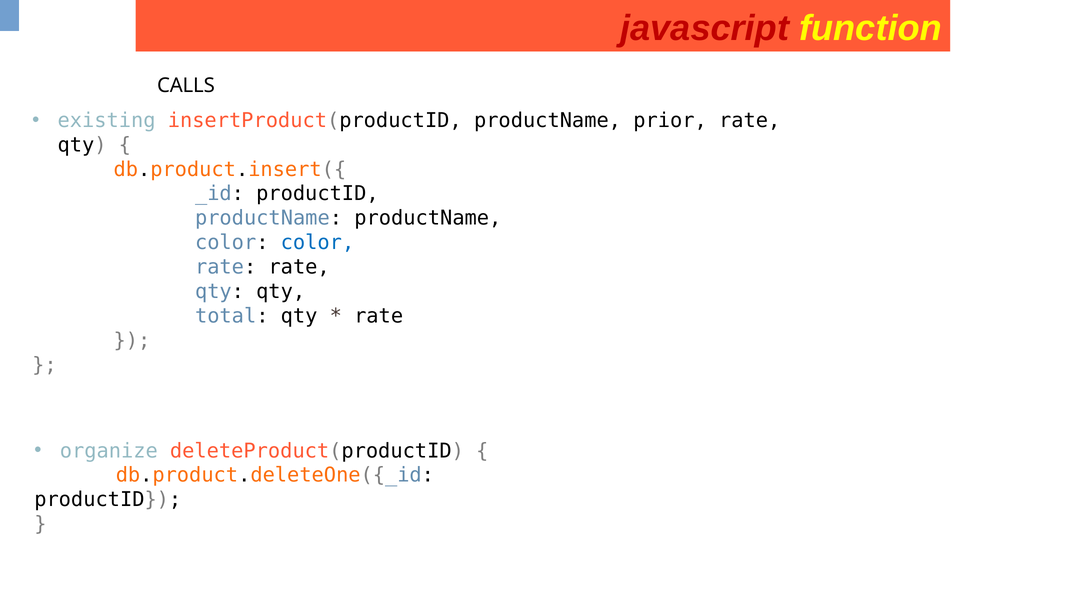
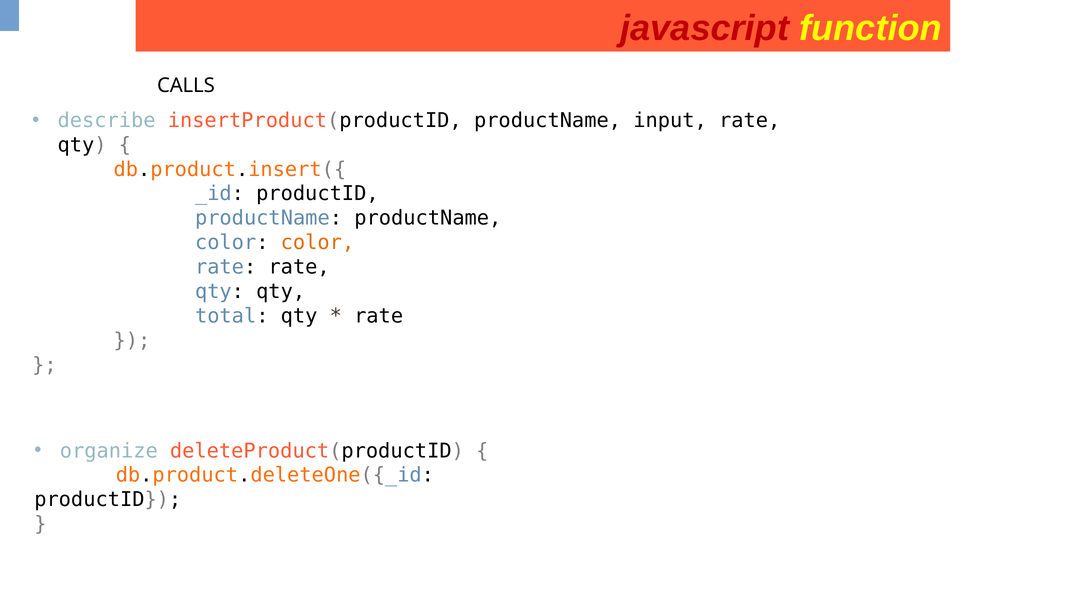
existing: existing -> describe (107, 120)
prior: prior -> input (670, 120)
color colour: blue -> orange (317, 243)
